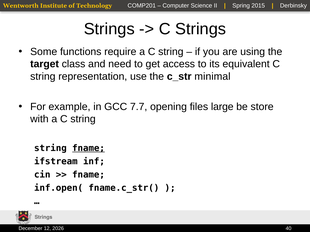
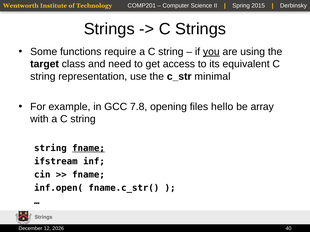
you underline: none -> present (211, 52)
7.7: 7.7 -> 7.8 (139, 107)
large: large -> hello (222, 107)
store: store -> array (262, 107)
